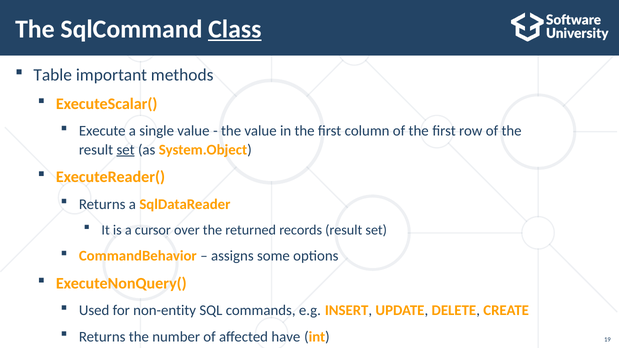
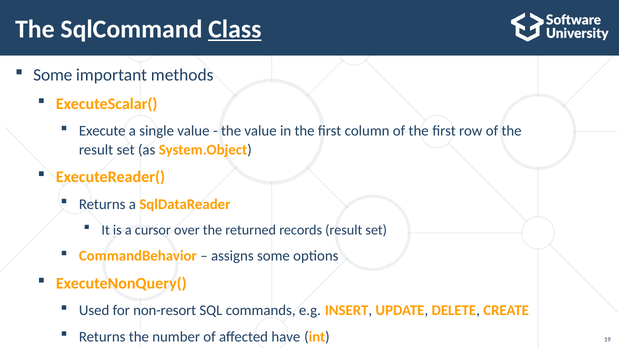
Table: Table -> Some (53, 75)
set underline: present -> none (126, 150)
non-entity: non-entity -> non-resort (165, 311)
